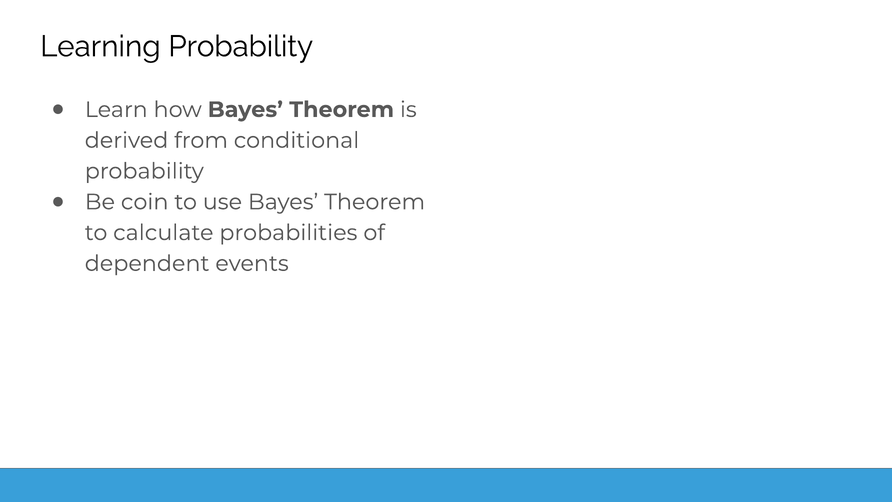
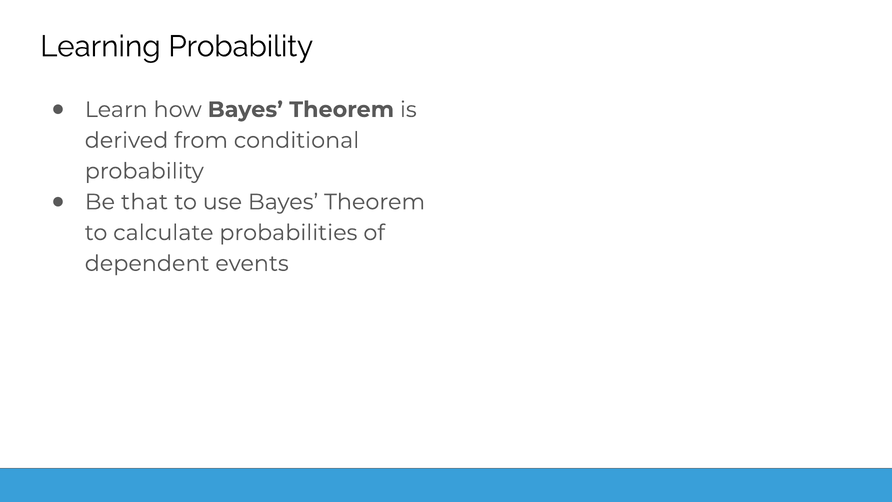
coin: coin -> that (145, 202)
